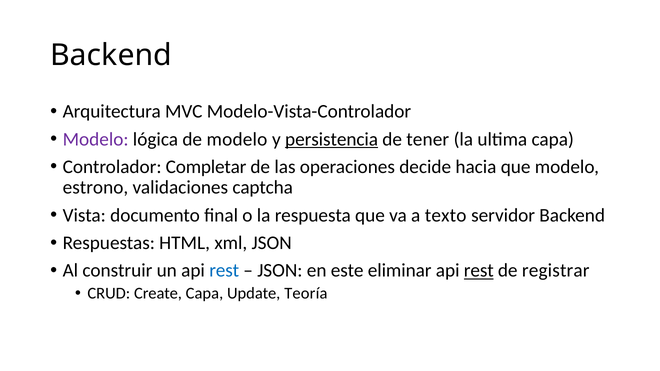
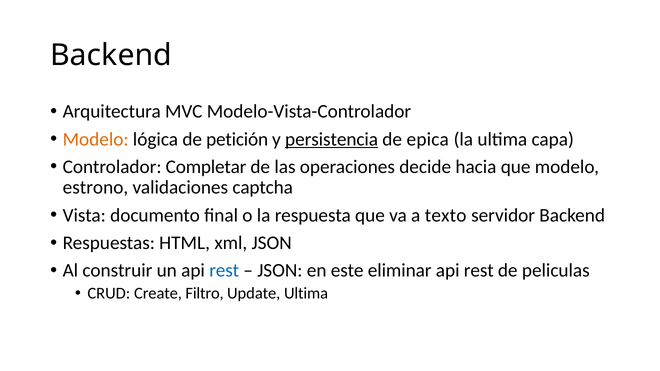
Modelo colour: purple -> orange (96, 139)
de modelo: modelo -> petición (237, 139)
tener: tener -> epica (428, 139)
rest underline: present -> none (479, 271)
registrar: registrar -> peliculas (556, 271)
Create Capa: Capa -> Filtro (205, 293)
Update Teoría: Teoría -> Ultima (306, 293)
